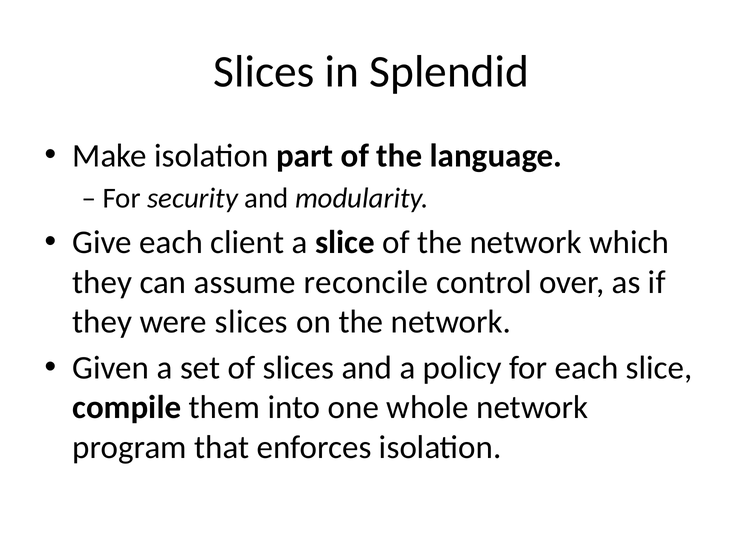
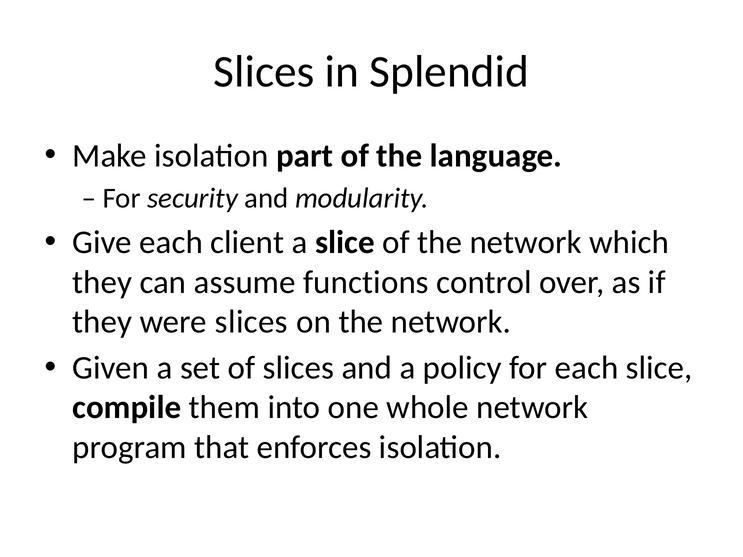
reconcile: reconcile -> functions (366, 282)
